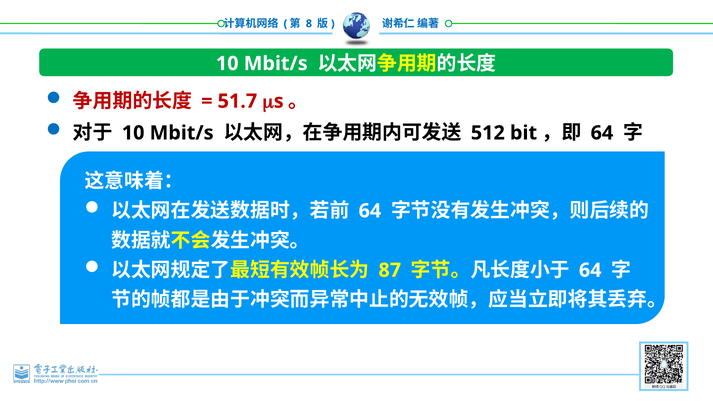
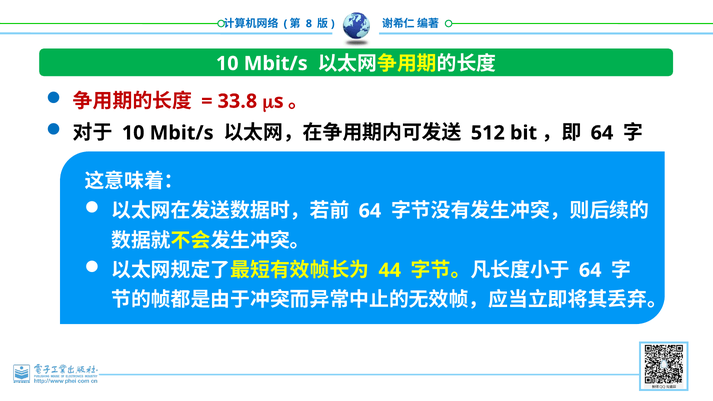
51.7: 51.7 -> 33.8 (237, 101)
87: 87 -> 44 (390, 270)
